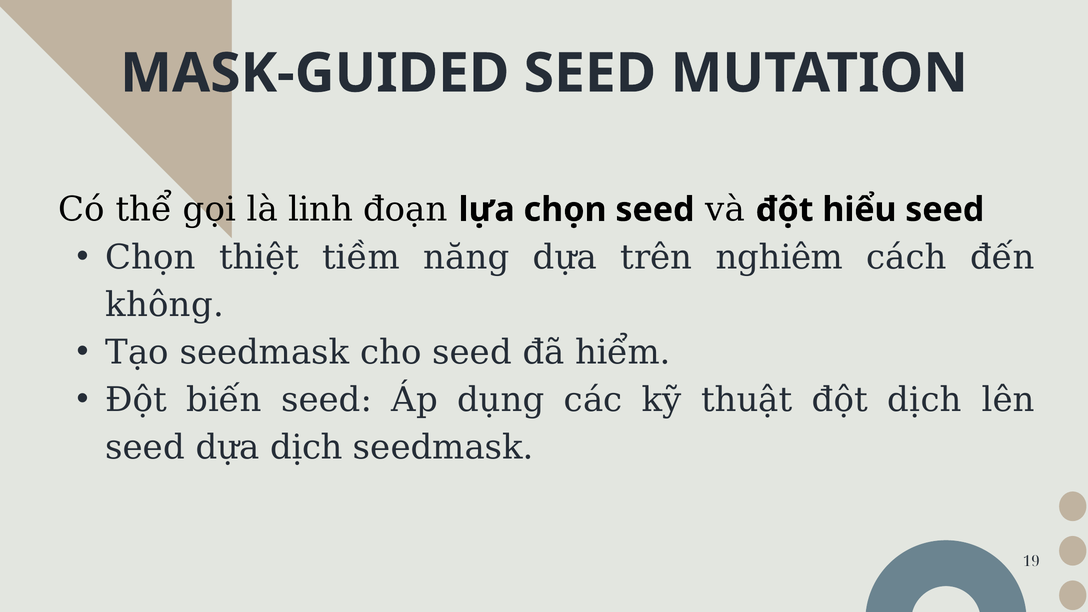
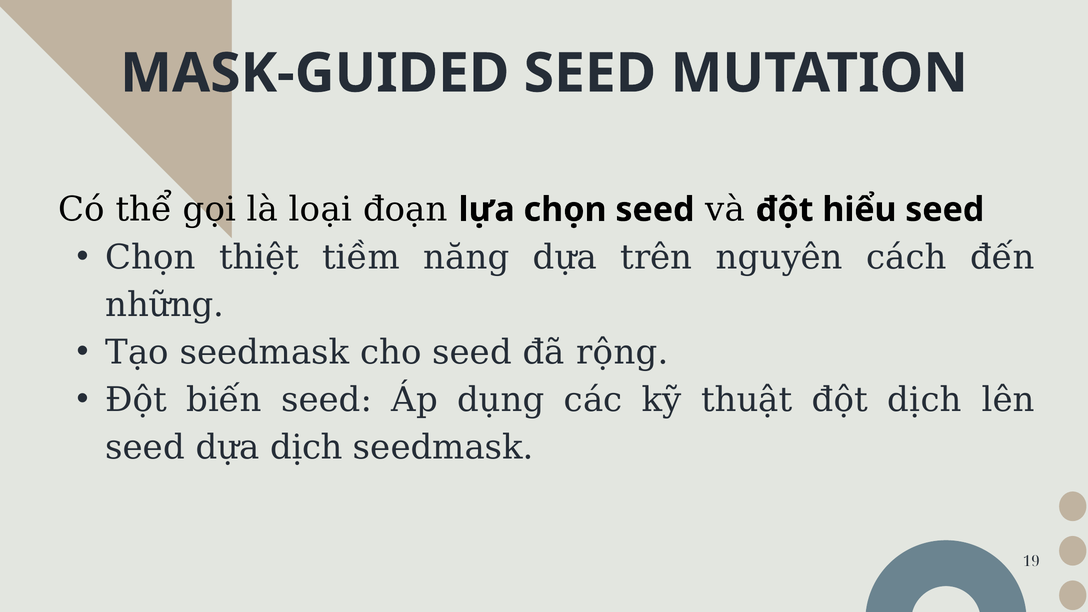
linh: linh -> loại (320, 210)
nghiêm: nghiêm -> nguyên (779, 257)
không: không -> những (165, 305)
hiểm: hiểm -> rộng (622, 353)
